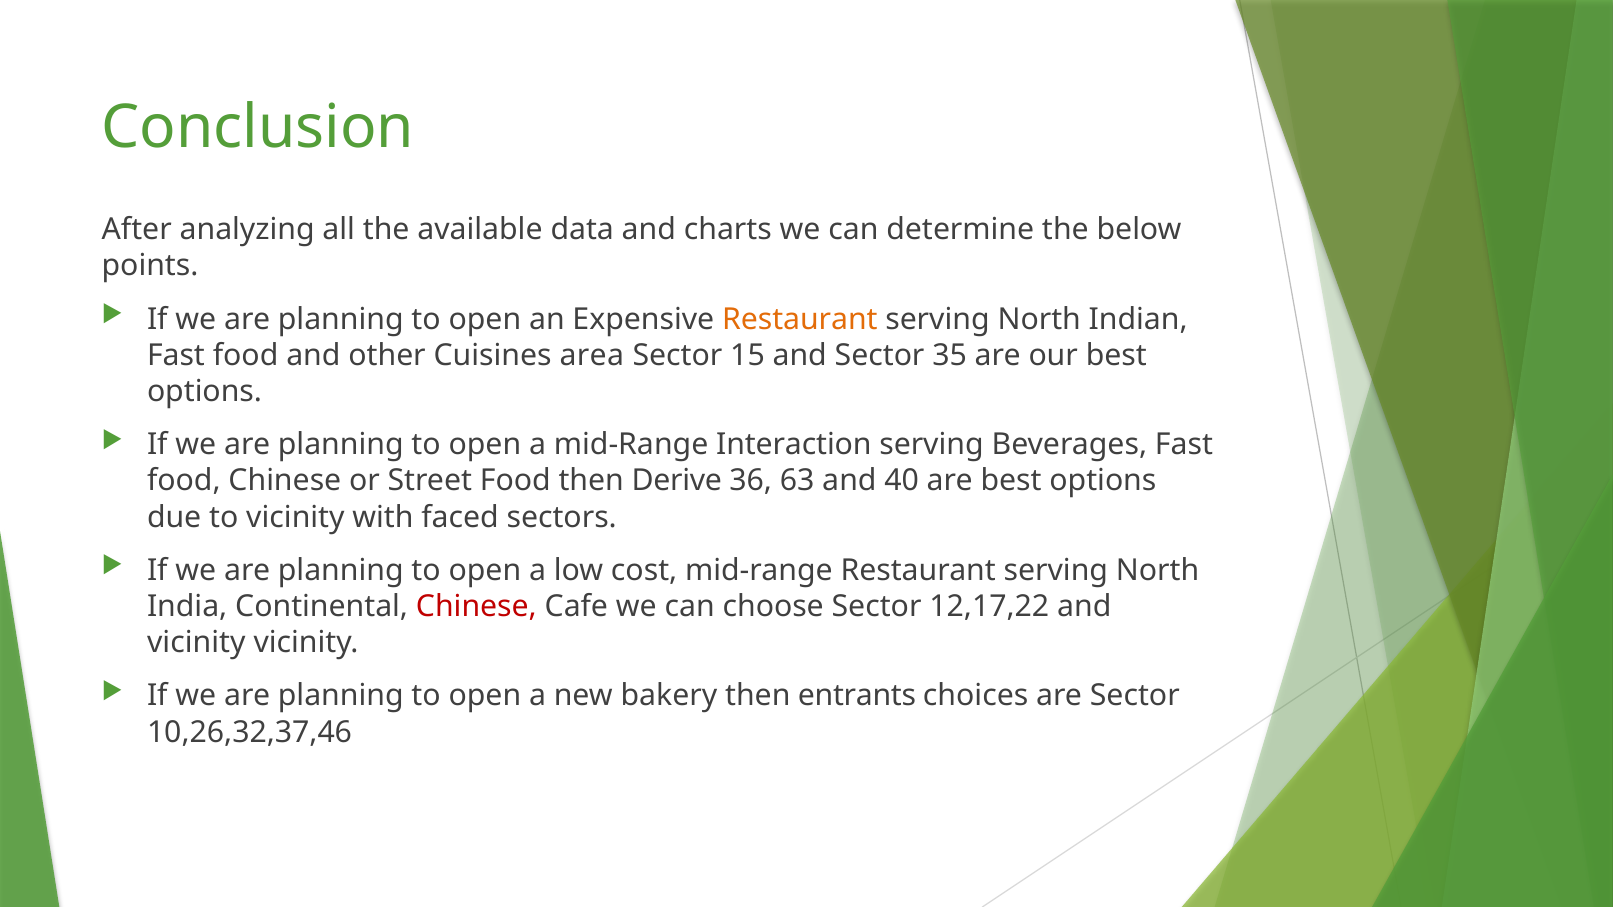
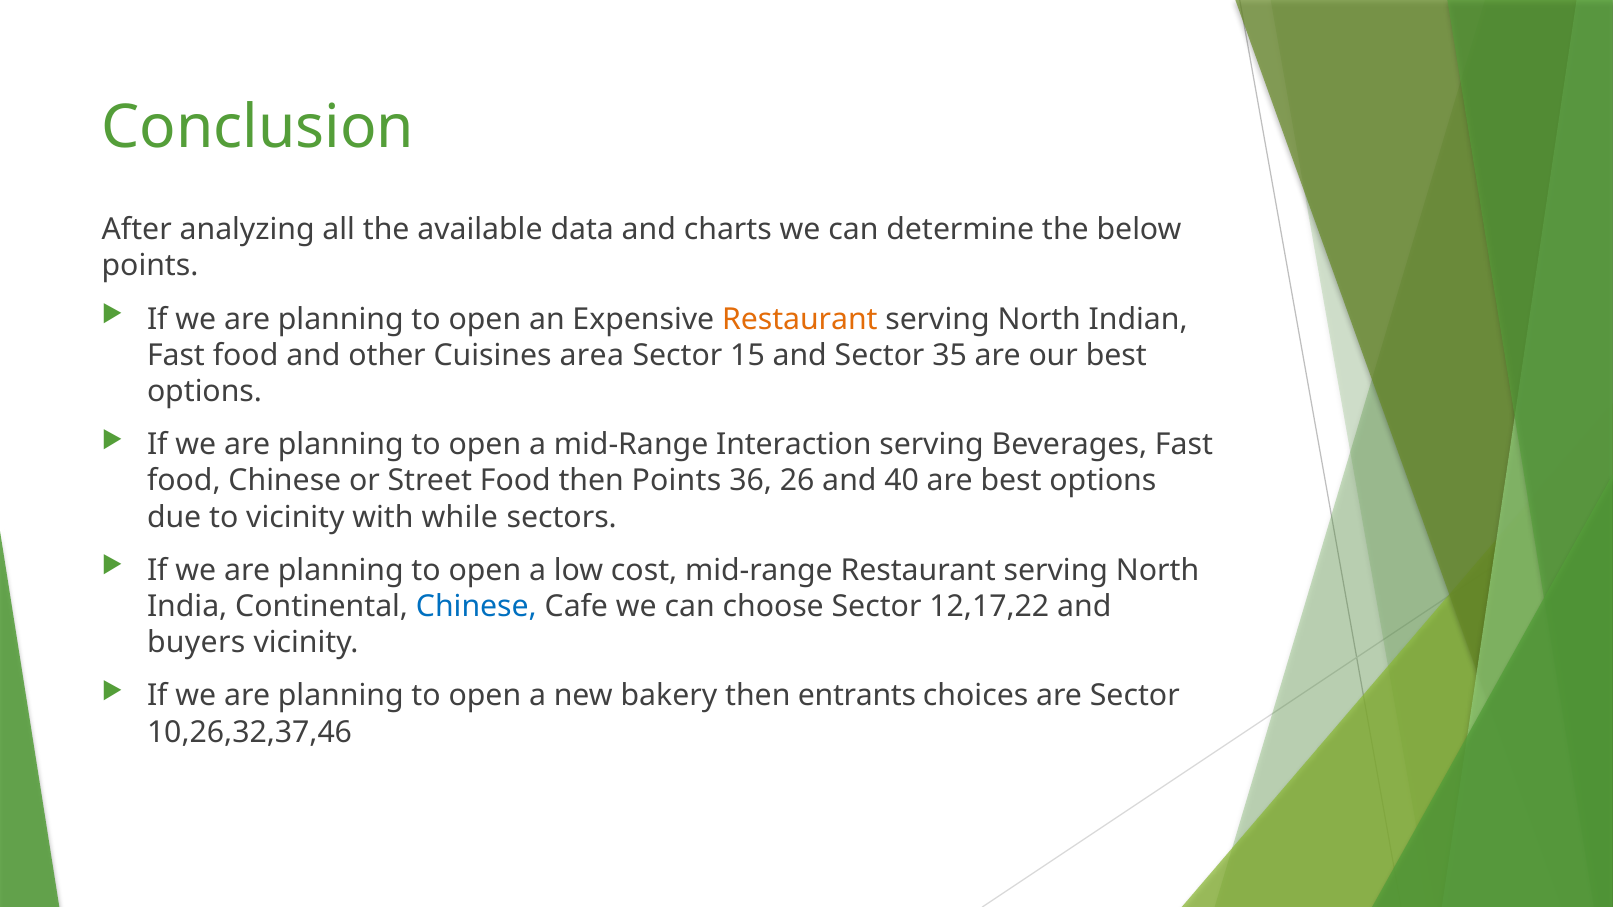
then Derive: Derive -> Points (676, 481)
63: 63 -> 26 (797, 481)
faced: faced -> while (460, 517)
Chinese colour: red -> blue (476, 607)
vicinity: vicinity -> buyers (196, 643)
